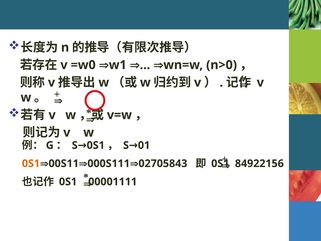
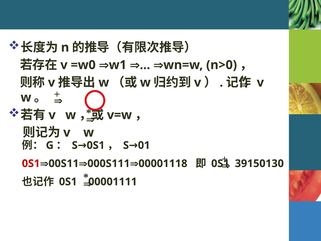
0S1 colour: orange -> red (31, 163)
02705843: 02705843 -> 00001118 (163, 163)
84922156: 84922156 -> 39150130 (259, 163)
